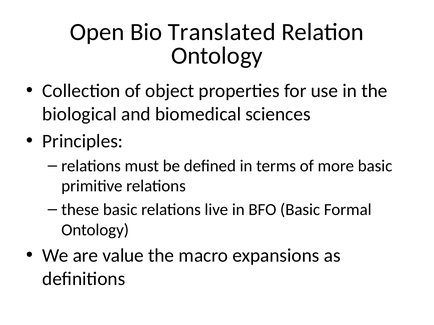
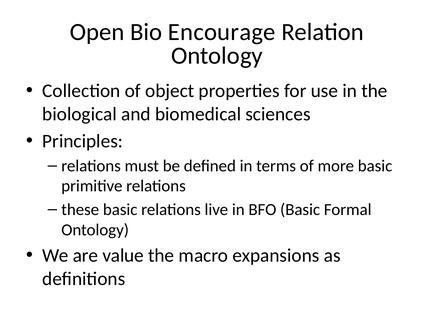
Translated: Translated -> Encourage (222, 32)
